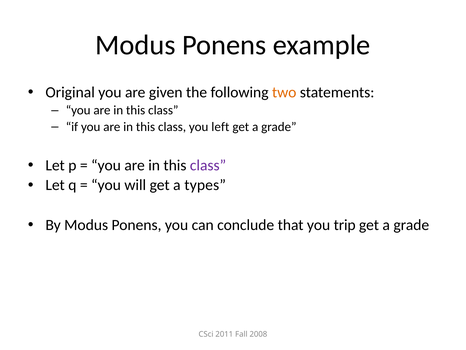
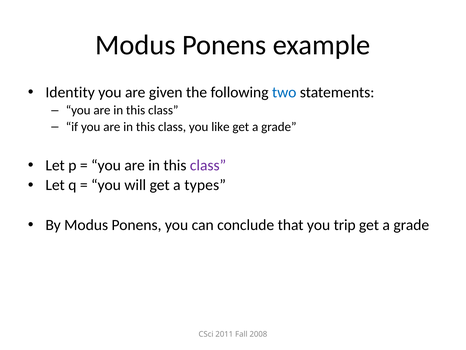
Original: Original -> Identity (70, 92)
two colour: orange -> blue (284, 92)
left: left -> like (220, 127)
